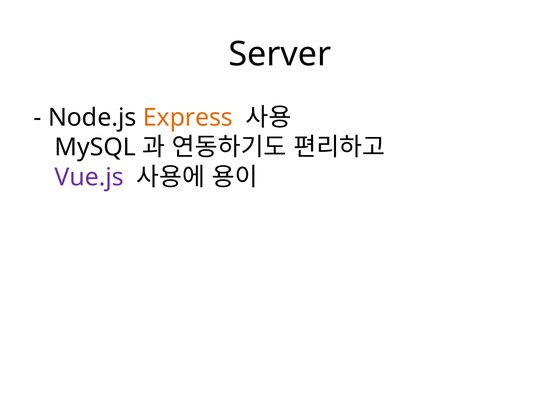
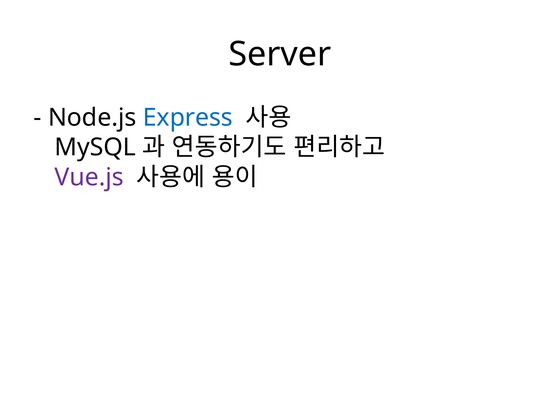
Express colour: orange -> blue (188, 117)
